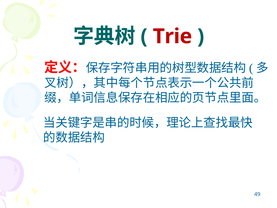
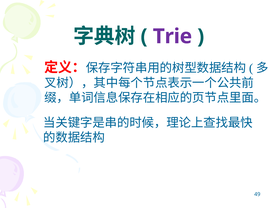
Trie colour: red -> purple (172, 36)
